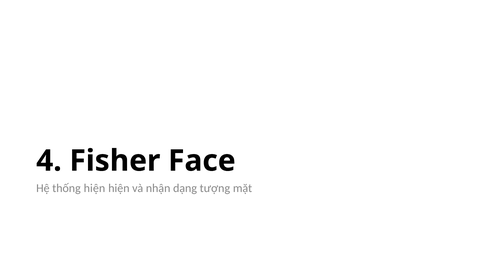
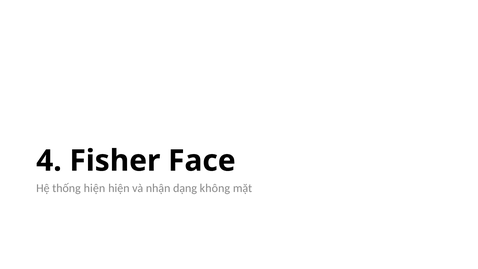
tượng: tượng -> không (215, 188)
